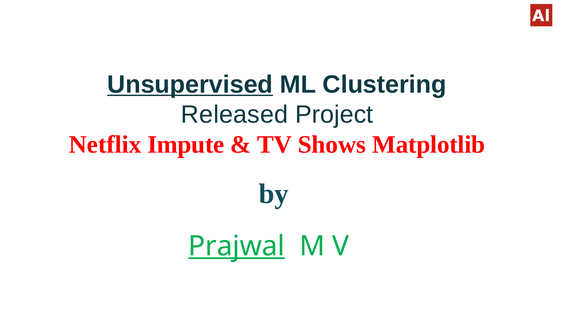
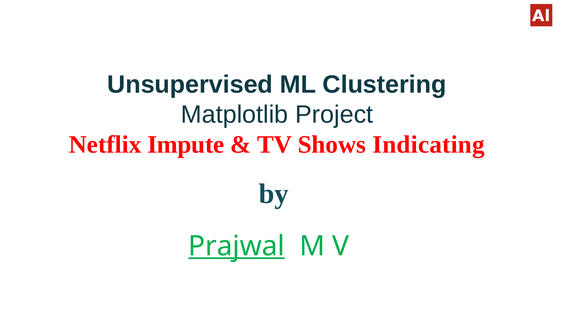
Unsupervised underline: present -> none (190, 85)
Released: Released -> Matplotlib (235, 115)
Matplotlib: Matplotlib -> Indicating (429, 145)
